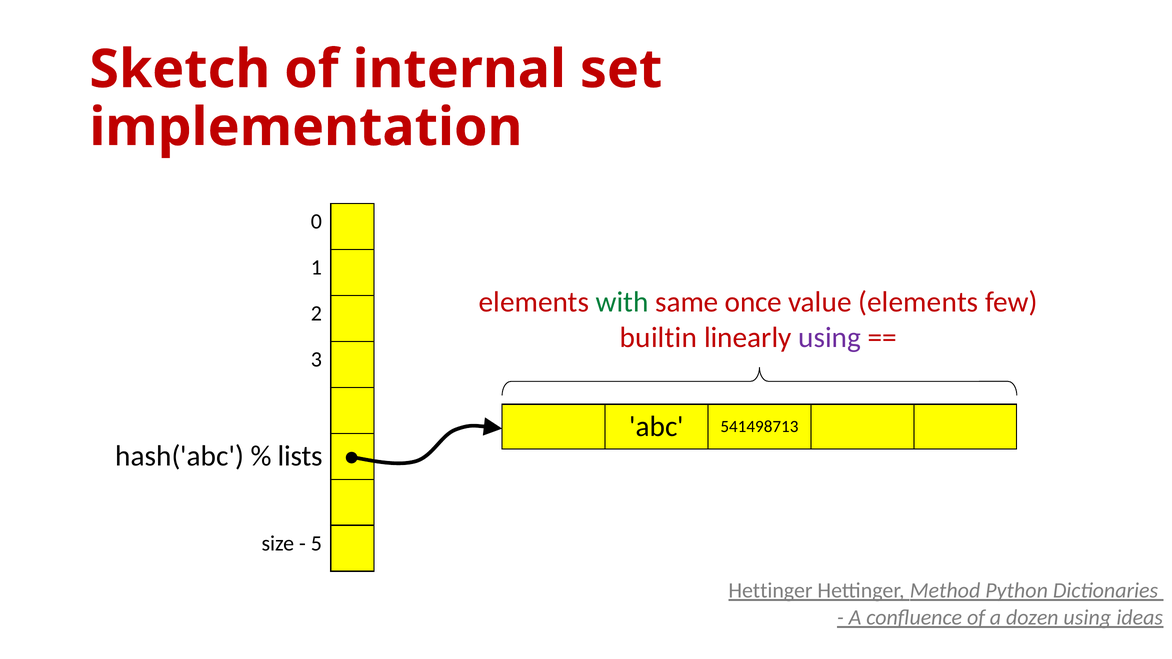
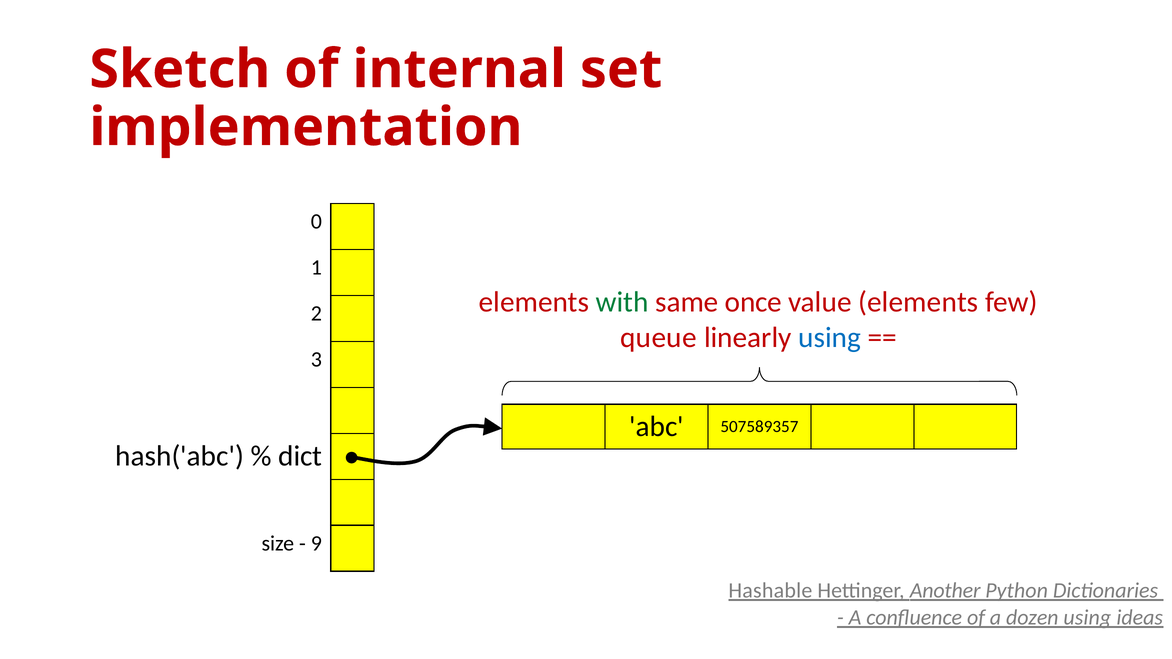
builtin: builtin -> queue (658, 338)
using colour: purple -> blue (830, 338)
541498713: 541498713 -> 507589357 (759, 427)
lists: lists -> dict (300, 456)
5: 5 -> 9 (316, 544)
Hettinger: Hettinger -> Hashable (770, 591)
Method: Method -> Another (945, 591)
